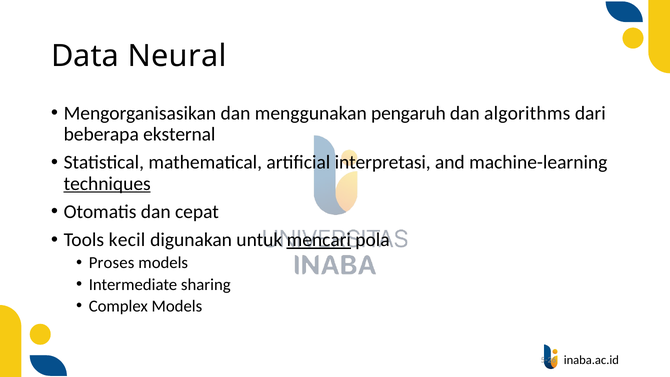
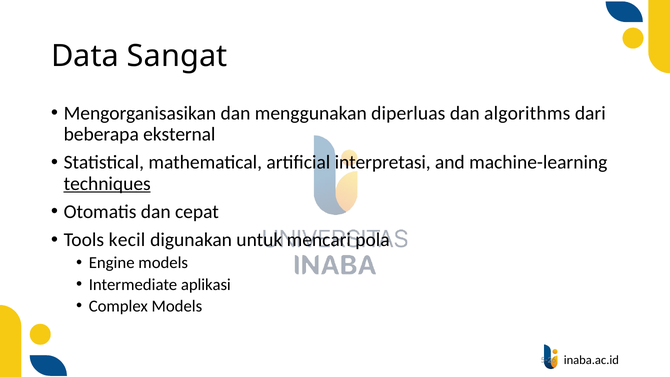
Neural: Neural -> Sangat (177, 56)
pengaruh: pengaruh -> diperluas (408, 113)
mencari underline: present -> none (319, 240)
Proses: Proses -> Engine (112, 263)
sharing: sharing -> aplikasi (206, 284)
